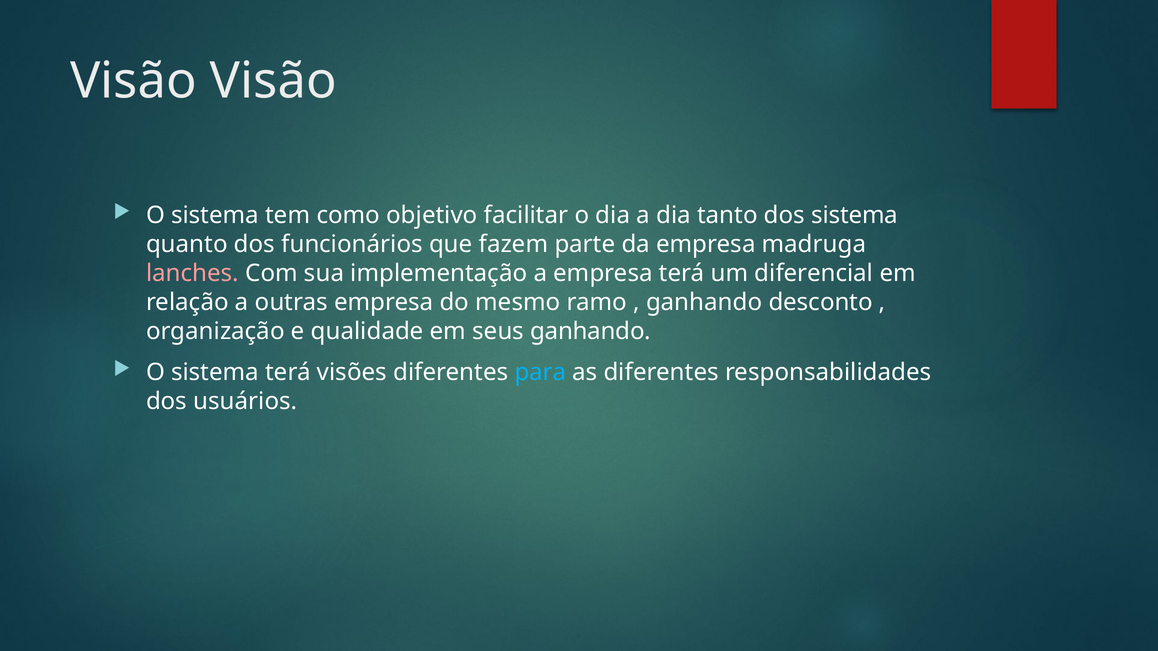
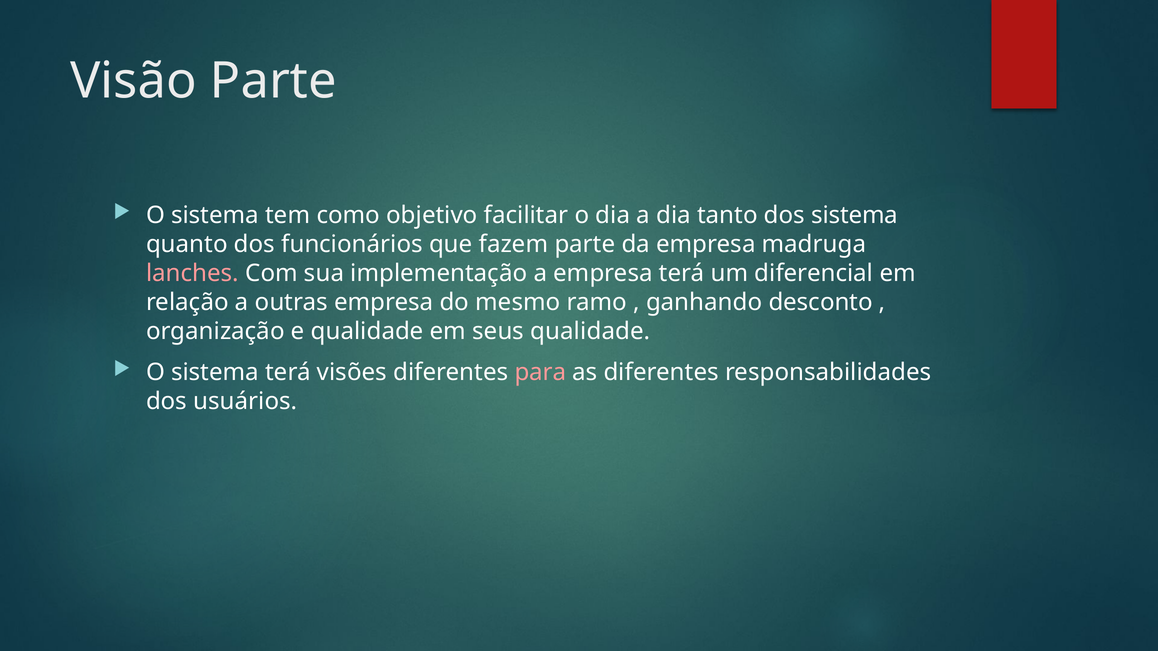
Visão Visão: Visão -> Parte (273, 81)
seus ganhando: ganhando -> qualidade (590, 331)
para colour: light blue -> pink (540, 372)
